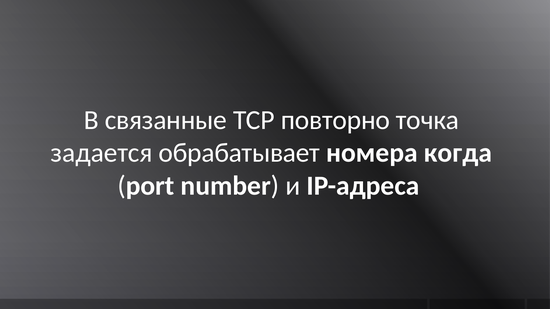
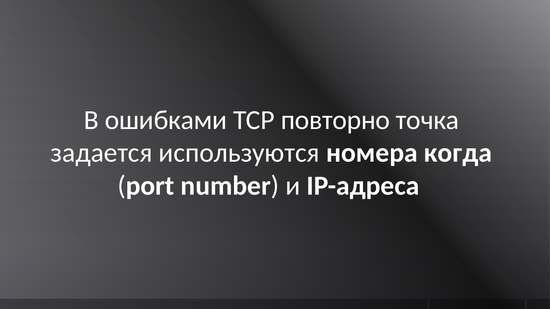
связанные: связанные -> ошибками (166, 120)
обрабатывает: обрабатывает -> используются (239, 153)
